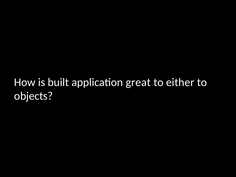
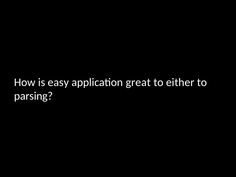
built: built -> easy (58, 82)
objects: objects -> parsing (34, 96)
